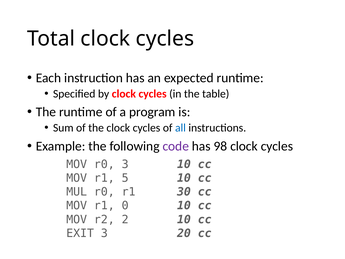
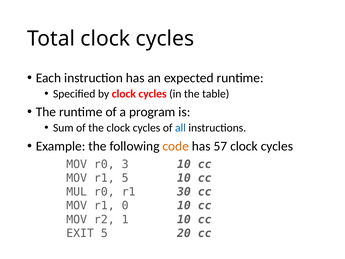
code colour: purple -> orange (176, 146)
98: 98 -> 57 (220, 146)
2: 2 -> 1 (125, 219)
EXIT 3: 3 -> 5 (104, 233)
